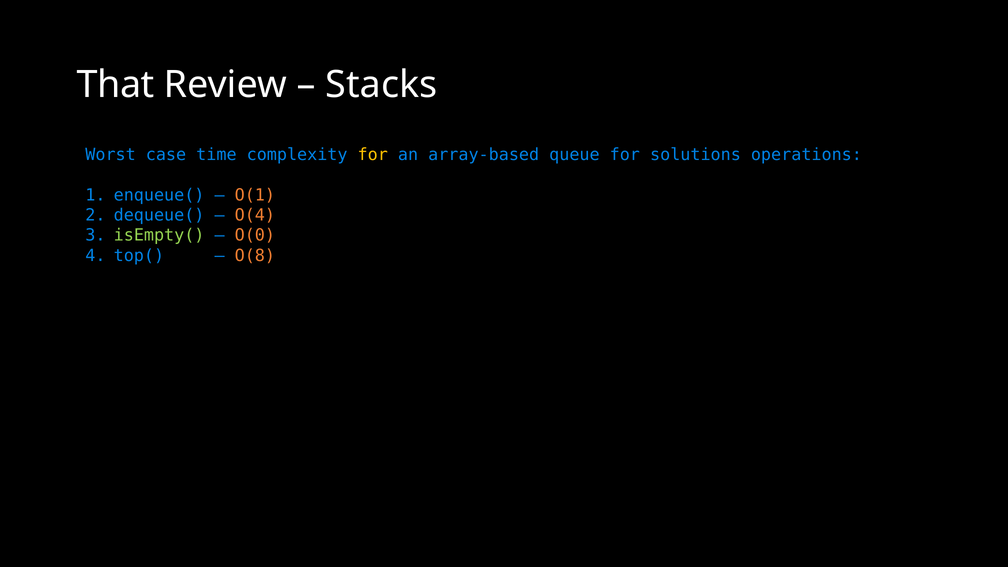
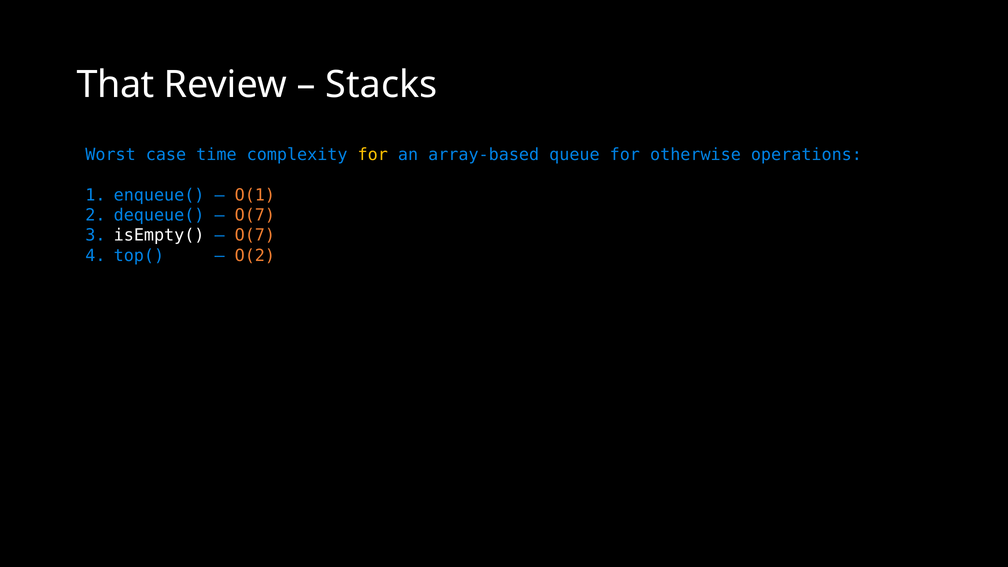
solutions: solutions -> otherwise (696, 155)
O(4: O(4 -> O(7 (255, 215)
isEmpty( colour: light green -> white (159, 235)
O(0: O(0 -> O(7 (255, 235)
O(8: O(8 -> O(2 (255, 256)
